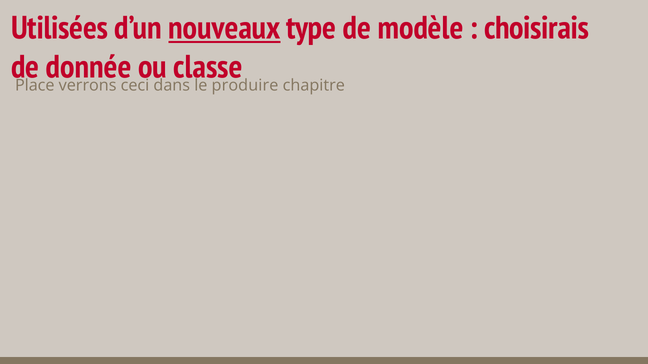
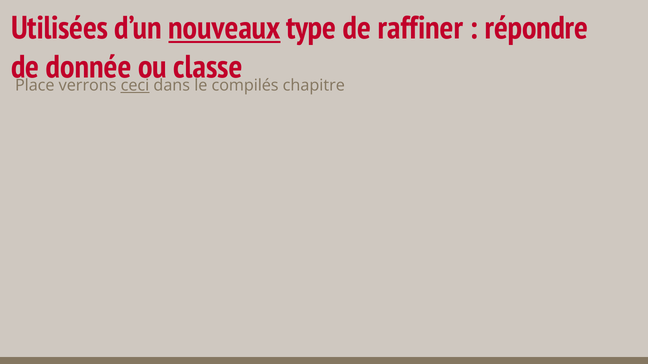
modèle: modèle -> raffiner (421, 28)
choisirais: choisirais -> répondre (536, 28)
ceci underline: none -> present (135, 85)
produire: produire -> compilés (245, 85)
